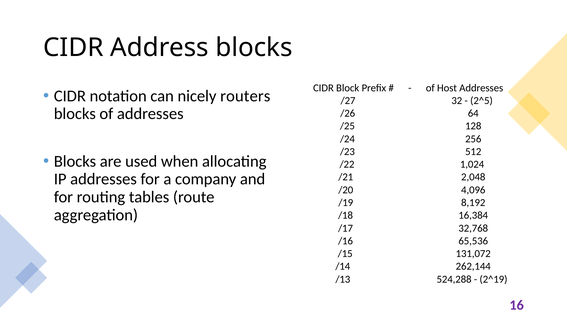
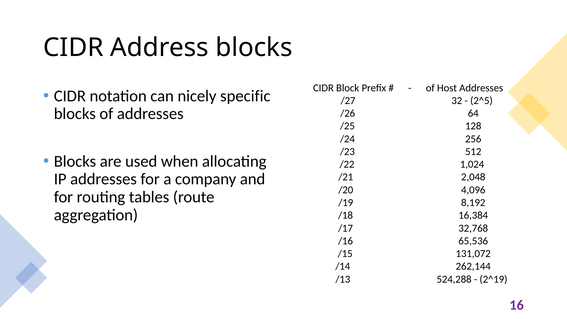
routers: routers -> specific (245, 96)
